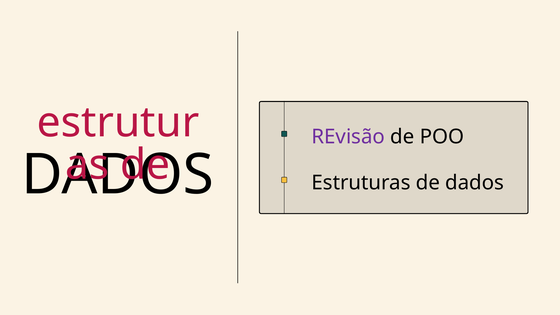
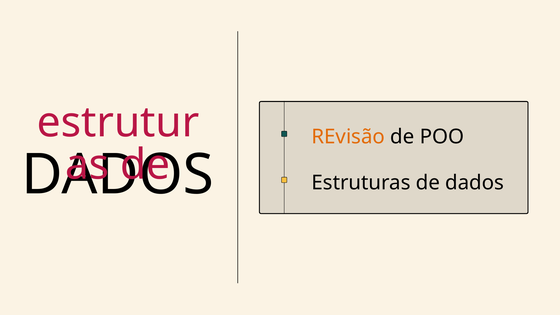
REvisão colour: purple -> orange (348, 137)
